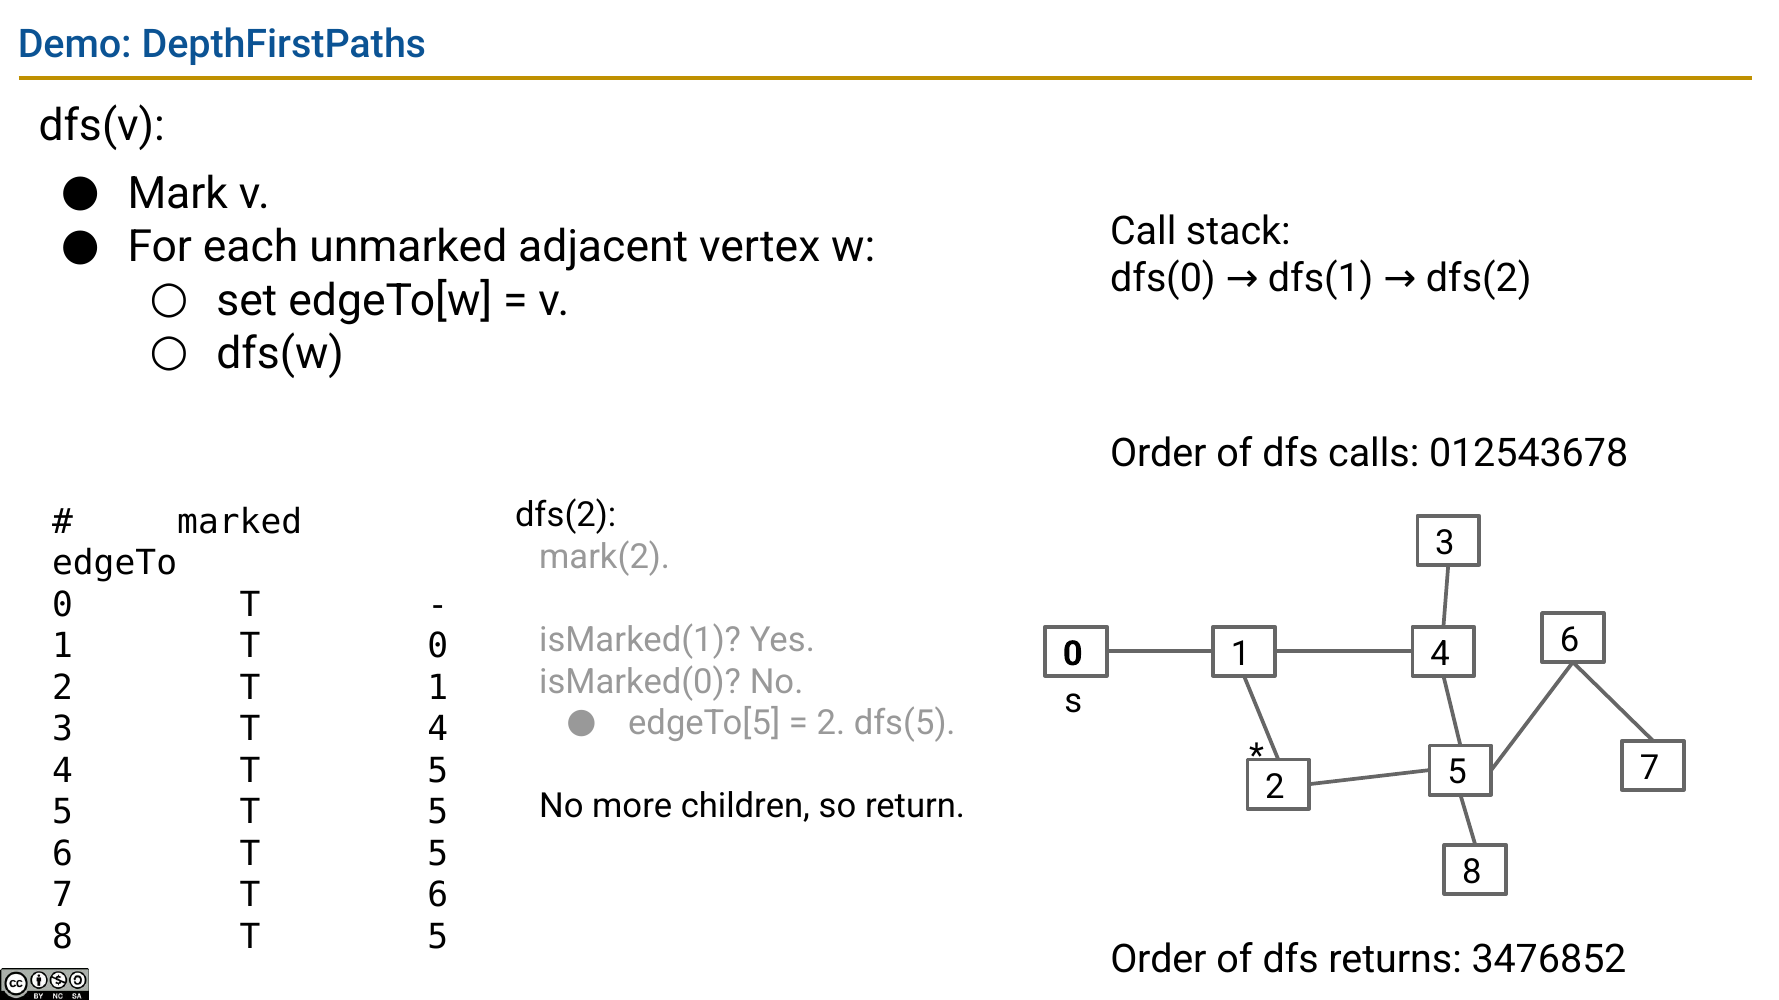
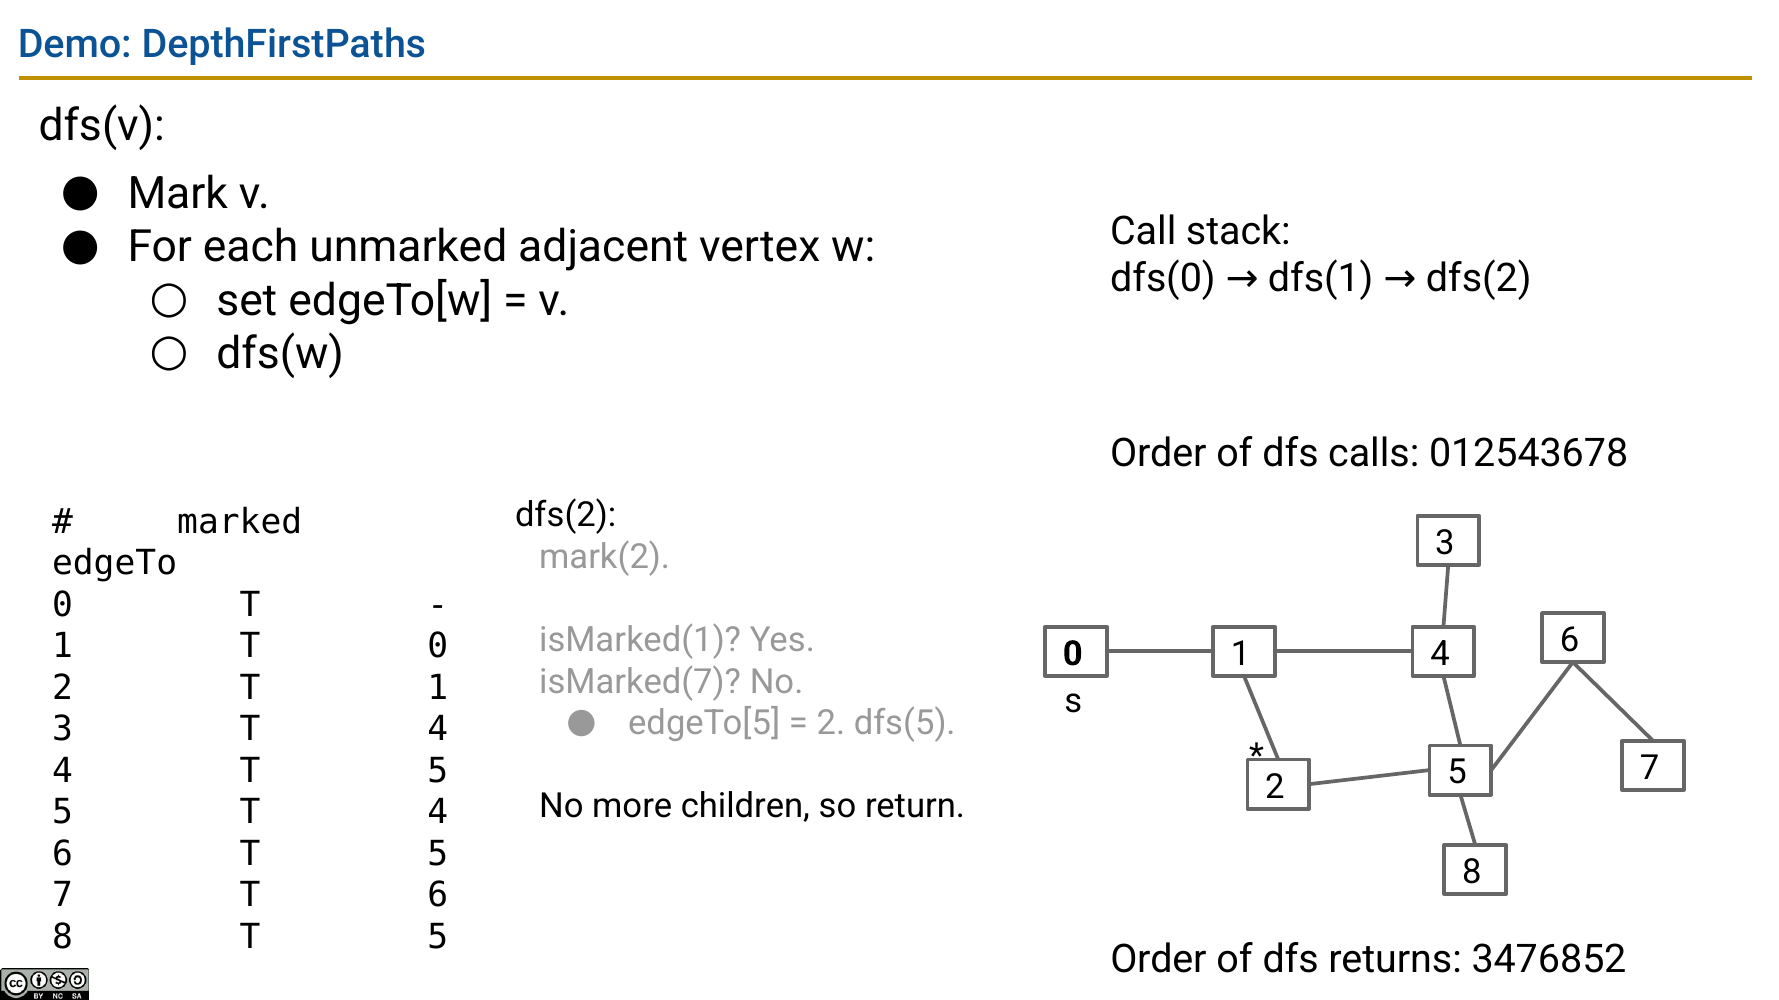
isMarked(0: isMarked(0 -> isMarked(7 (640, 682)
5 T 5: 5 -> 4 (438, 813)
